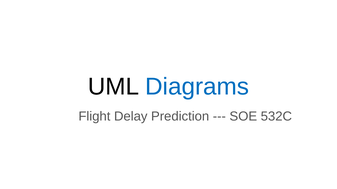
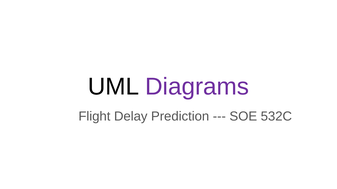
Diagrams colour: blue -> purple (197, 87)
